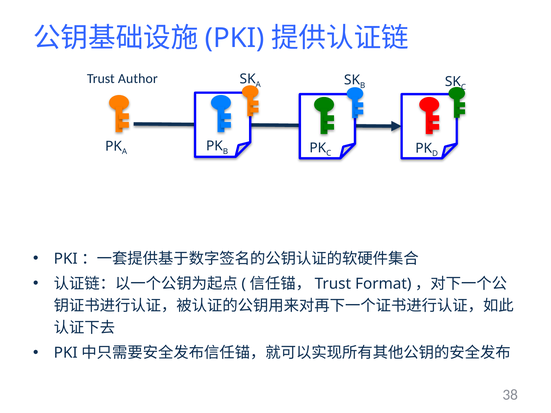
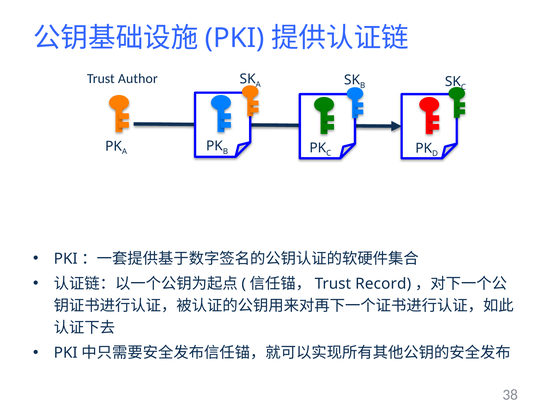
Format: Format -> Record (383, 284)
